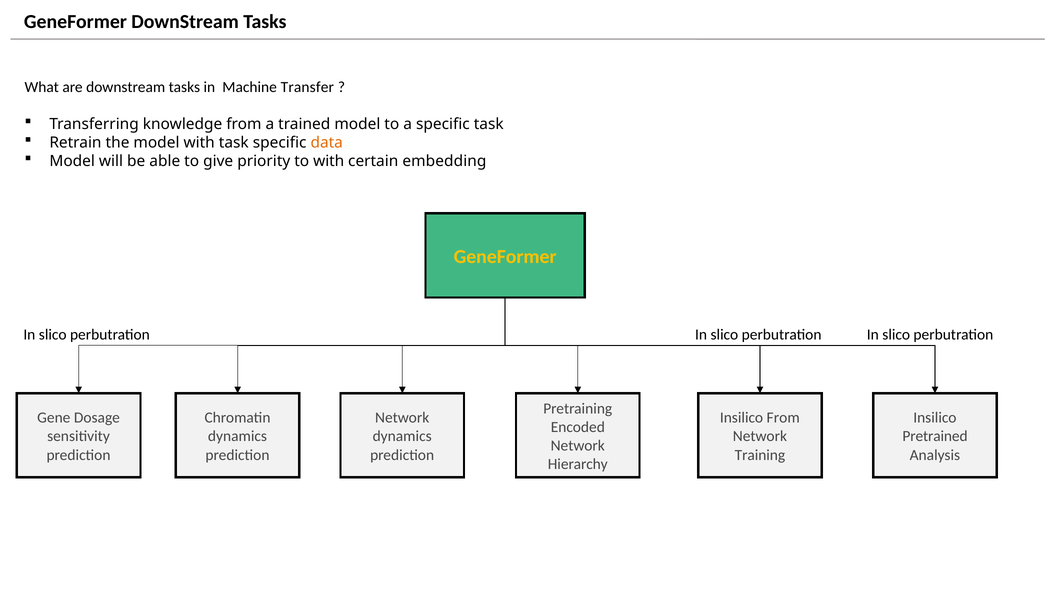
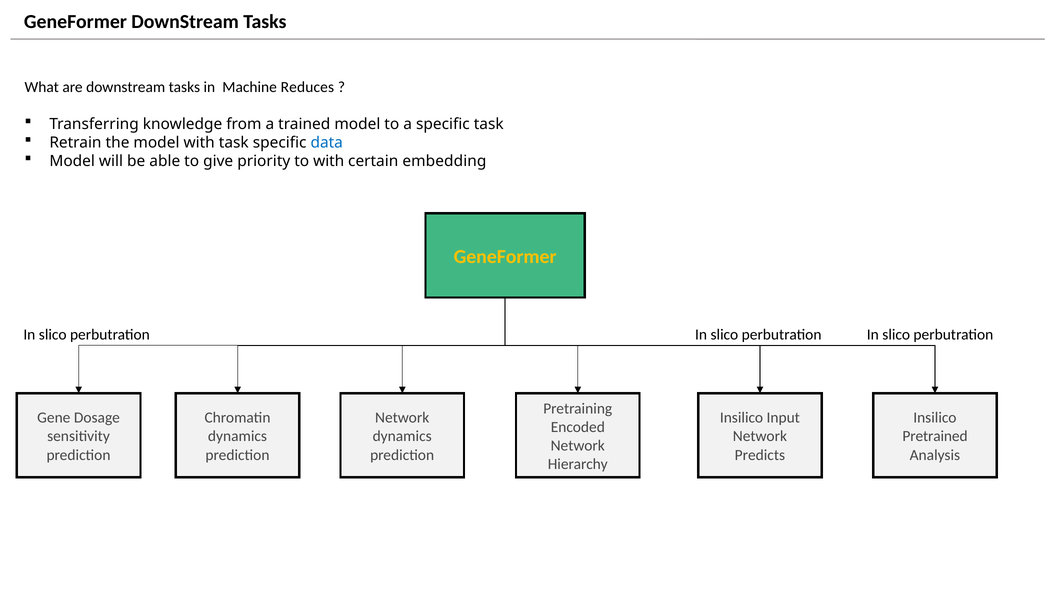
Transfer: Transfer -> Reduces (307, 87)
data colour: orange -> blue (327, 143)
Insilico From: From -> Input (783, 418)
Training: Training -> Predicts (760, 455)
